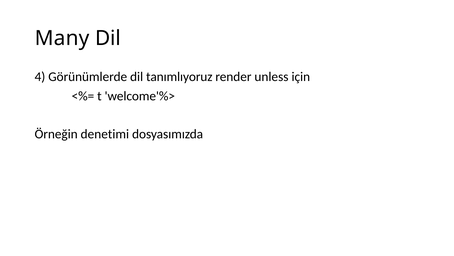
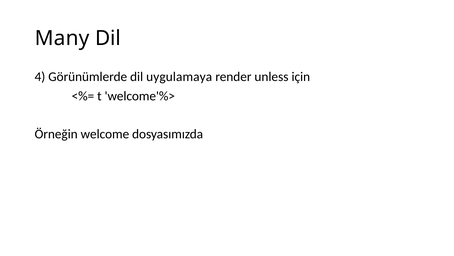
tanımlıyoruz: tanımlıyoruz -> uygulamaya (179, 77)
denetimi: denetimi -> welcome (105, 134)
